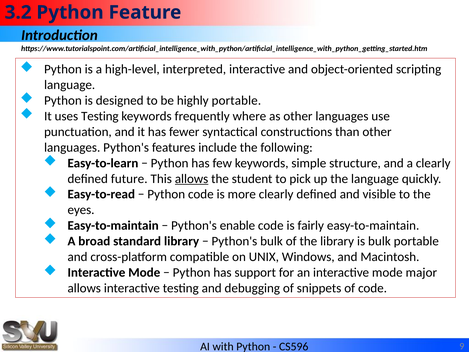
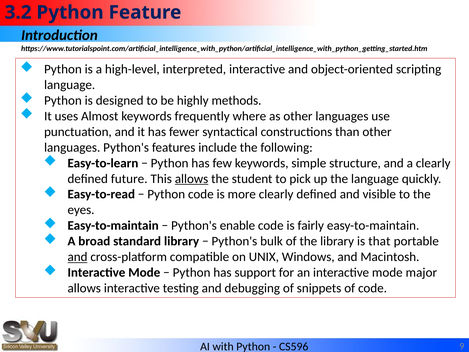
highly portable: portable -> methods (236, 100)
uses Testing: Testing -> Almost (100, 116)
is bulk: bulk -> that (379, 241)
and underline: none -> present (77, 257)
